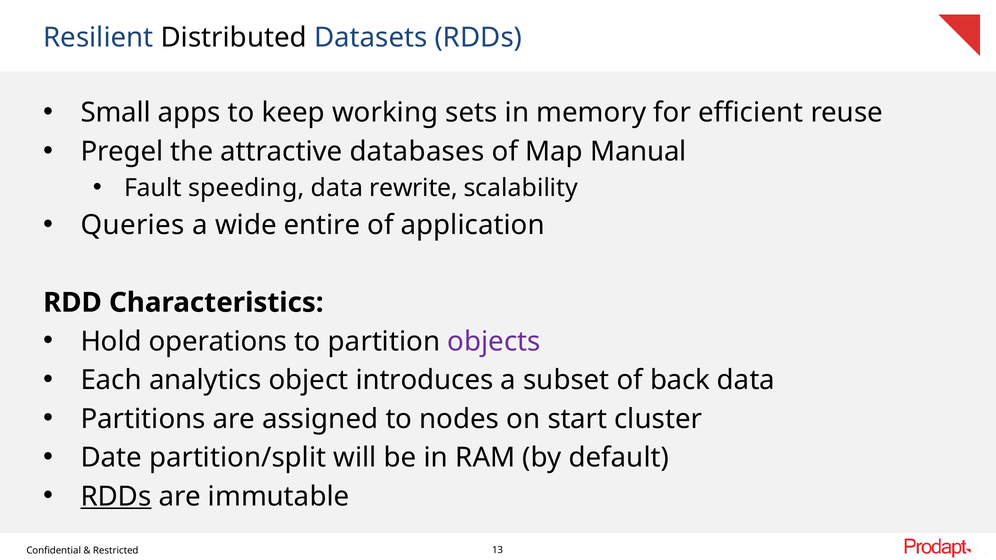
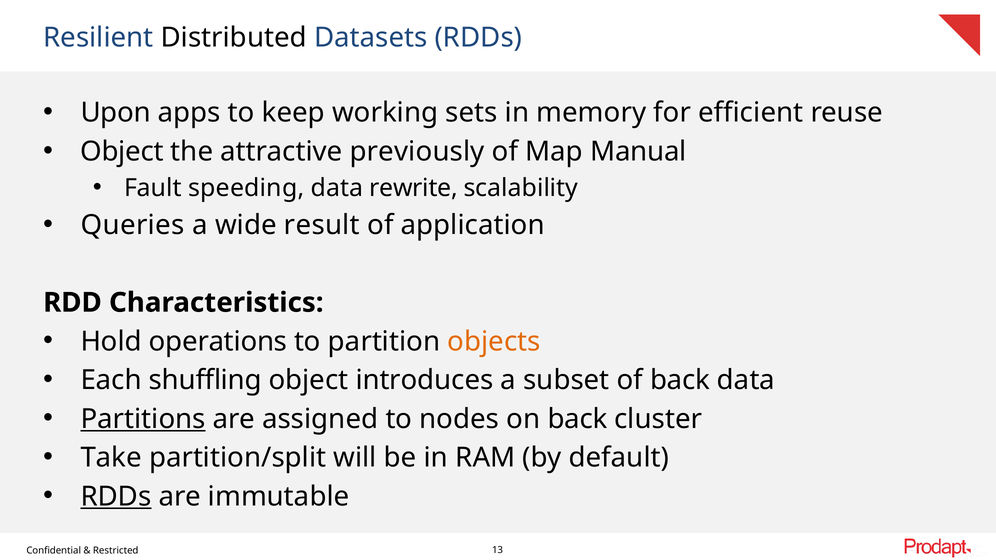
Small: Small -> Upon (116, 113)
Pregel: Pregel -> Object (122, 152)
databases: databases -> previously (417, 152)
entire: entire -> result (322, 225)
objects colour: purple -> orange (494, 342)
analytics: analytics -> shuffling (205, 380)
Partitions underline: none -> present (143, 419)
on start: start -> back (577, 419)
Date: Date -> Take (111, 458)
